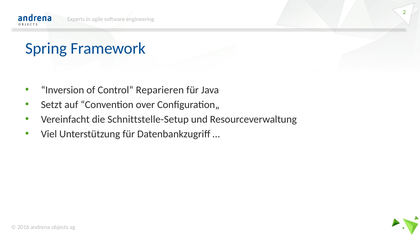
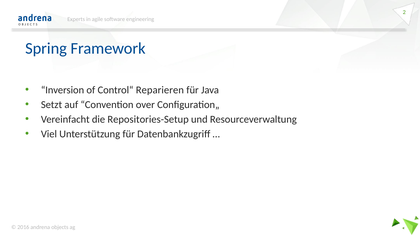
Schnittstelle-Setup: Schnittstelle-Setup -> Repositories-Setup (148, 119)
